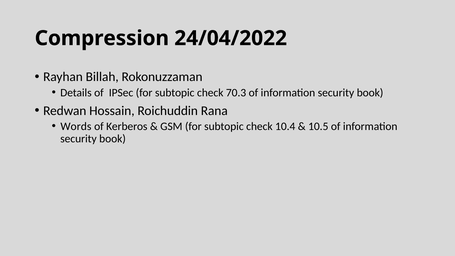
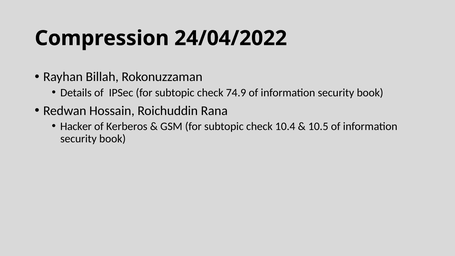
70.3: 70.3 -> 74.9 (236, 93)
Words: Words -> Hacker (76, 126)
